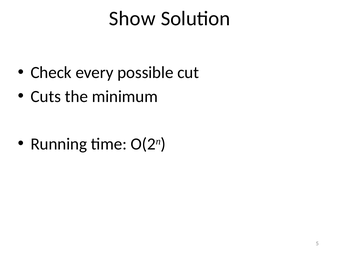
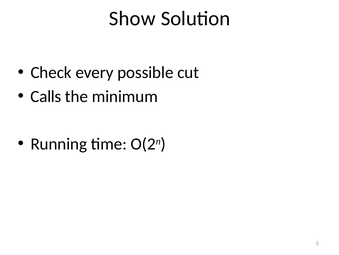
Cuts: Cuts -> Calls (46, 96)
